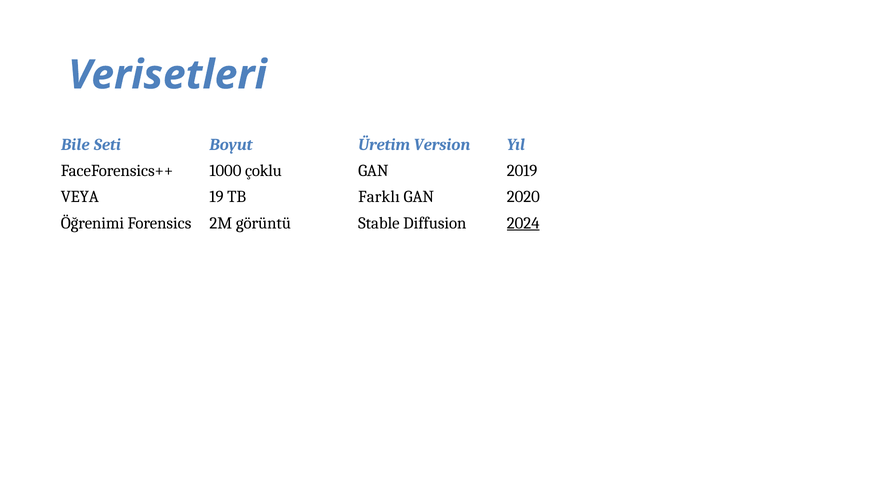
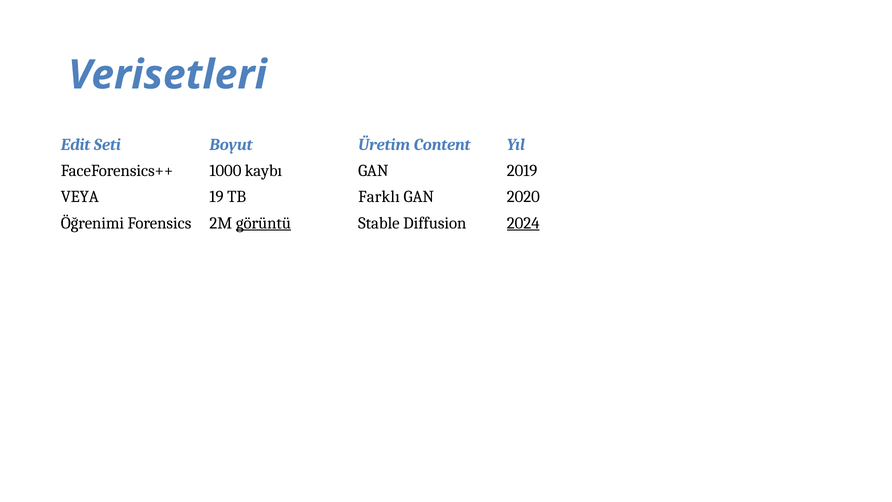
Bile: Bile -> Edit (76, 145)
Version: Version -> Content (442, 145)
çoklu: çoklu -> kaybı (263, 171)
görüntü underline: none -> present (263, 223)
